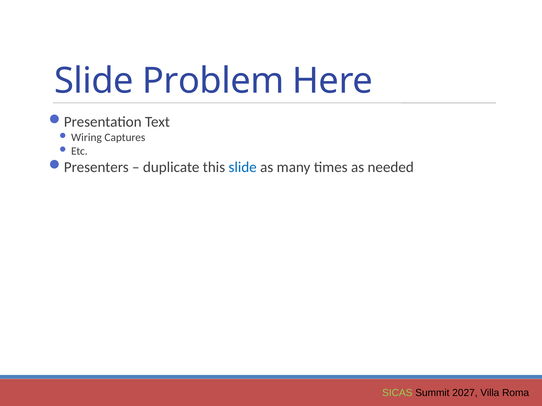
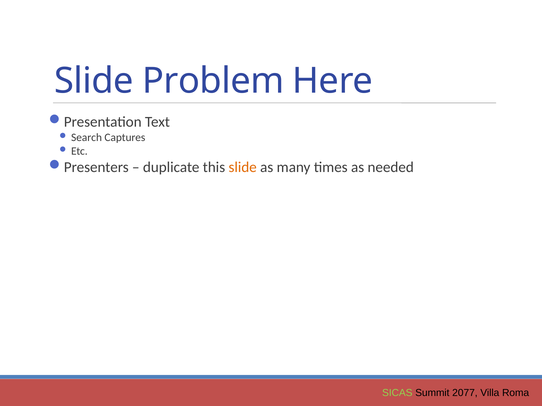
Wiring: Wiring -> Search (87, 138)
slide colour: blue -> orange (243, 167)
2027: 2027 -> 2077 (465, 393)
